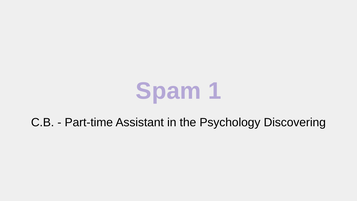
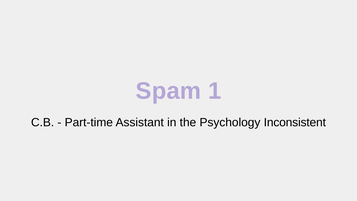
Discovering: Discovering -> Inconsistent (295, 122)
